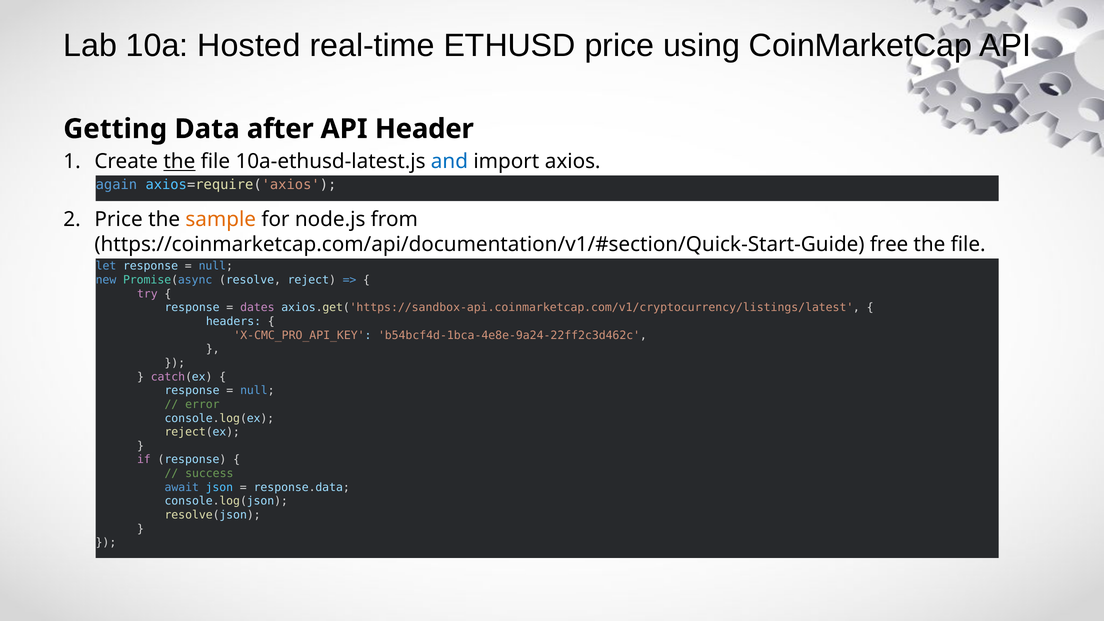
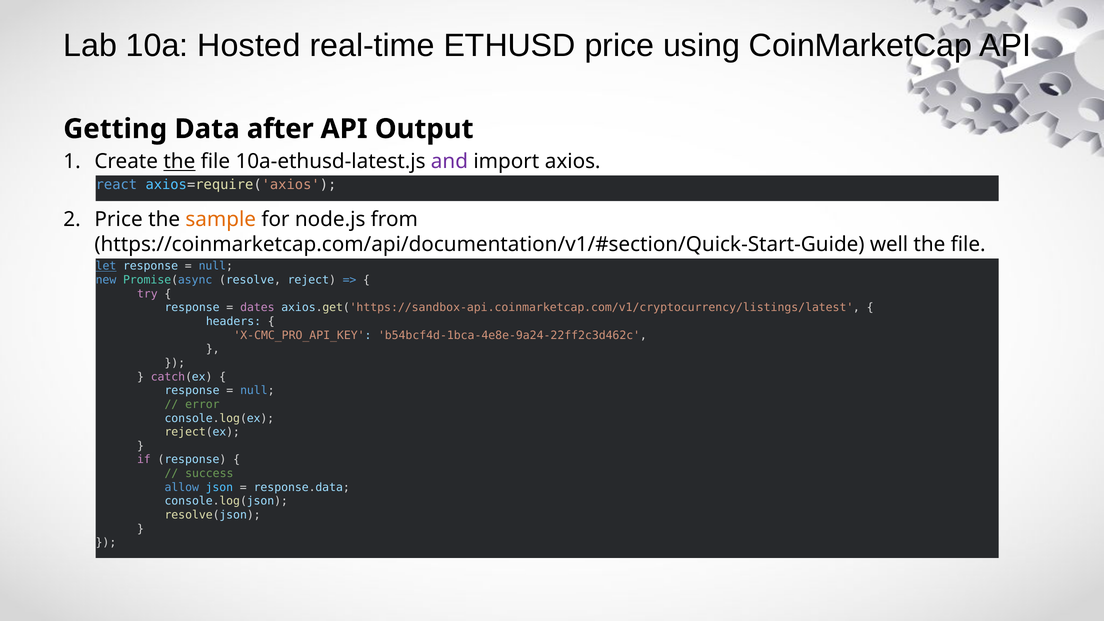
Header: Header -> Output (424, 129)
and colour: blue -> purple (449, 162)
again: again -> react (116, 185)
free: free -> well (889, 244)
let underline: none -> present (106, 266)
await: await -> allow (182, 487)
